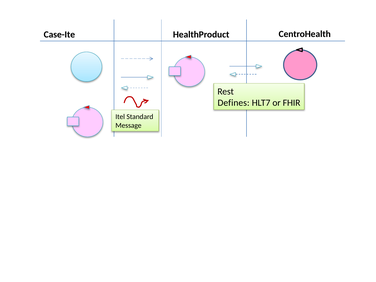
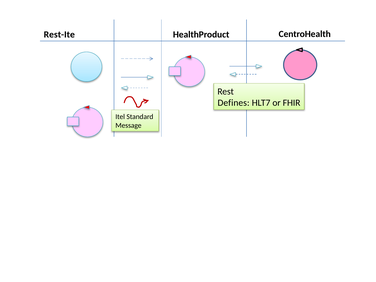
Case-Ite: Case-Ite -> Rest-Ite (59, 34)
